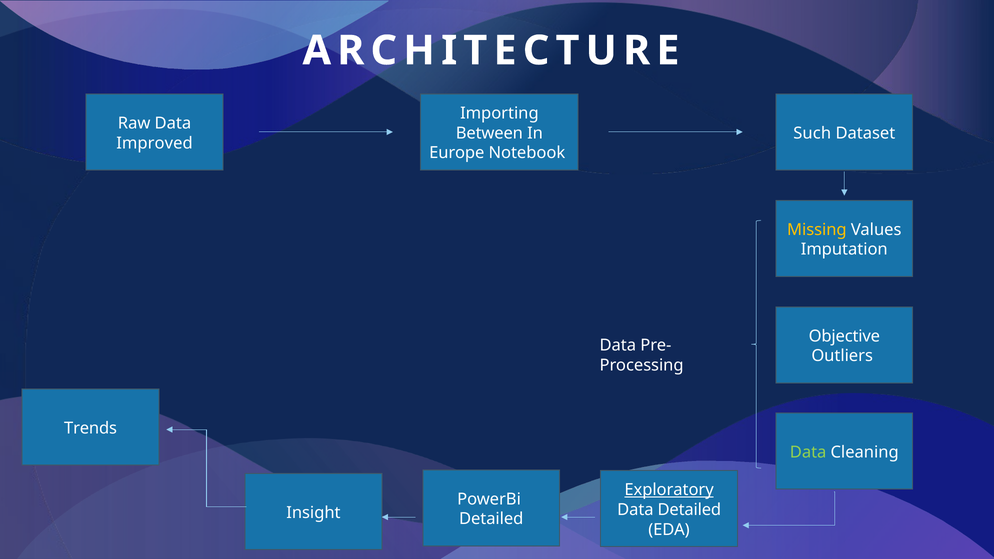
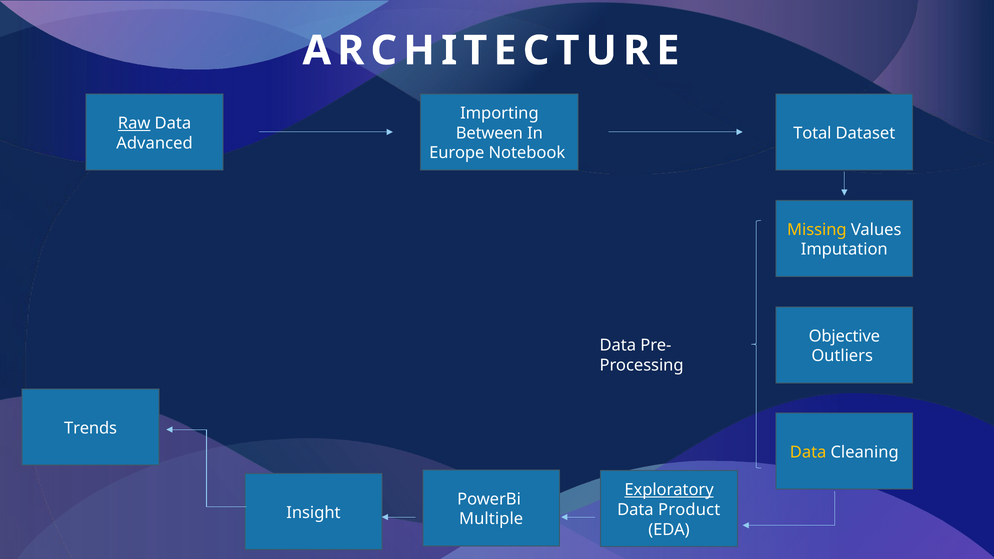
Raw underline: none -> present (134, 123)
Such: Such -> Total (812, 133)
Improved: Improved -> Advanced (154, 143)
Data colour: light green -> yellow (808, 452)
Data Detailed: Detailed -> Product (689, 510)
Detailed: Detailed -> Multiple (491, 519)
